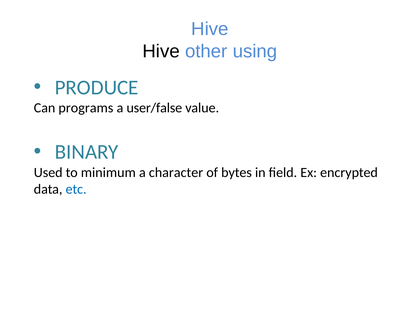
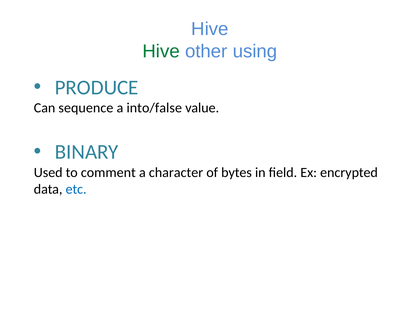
Hive colour: black -> green (161, 51)
programs: programs -> sequence (86, 108)
user/false: user/false -> into/false (154, 108)
minimum: minimum -> comment (108, 172)
